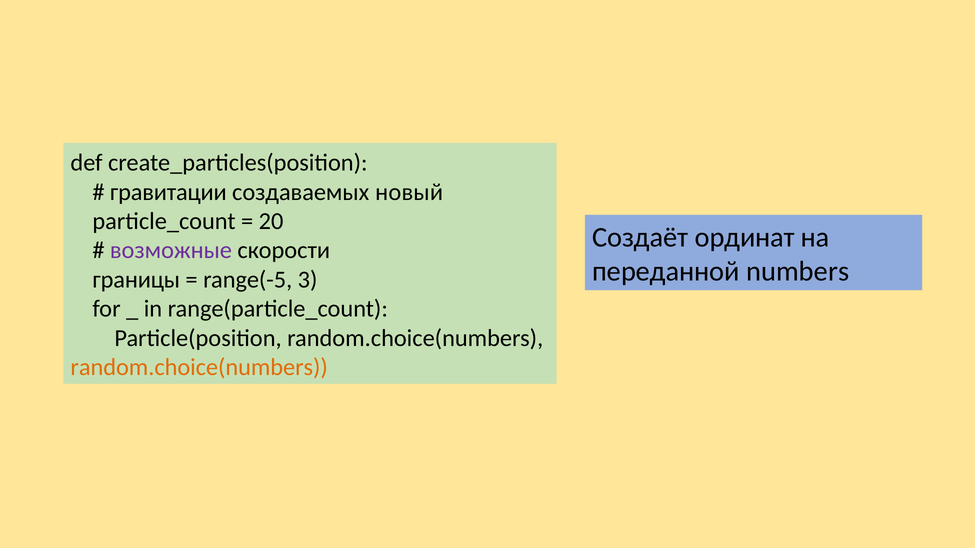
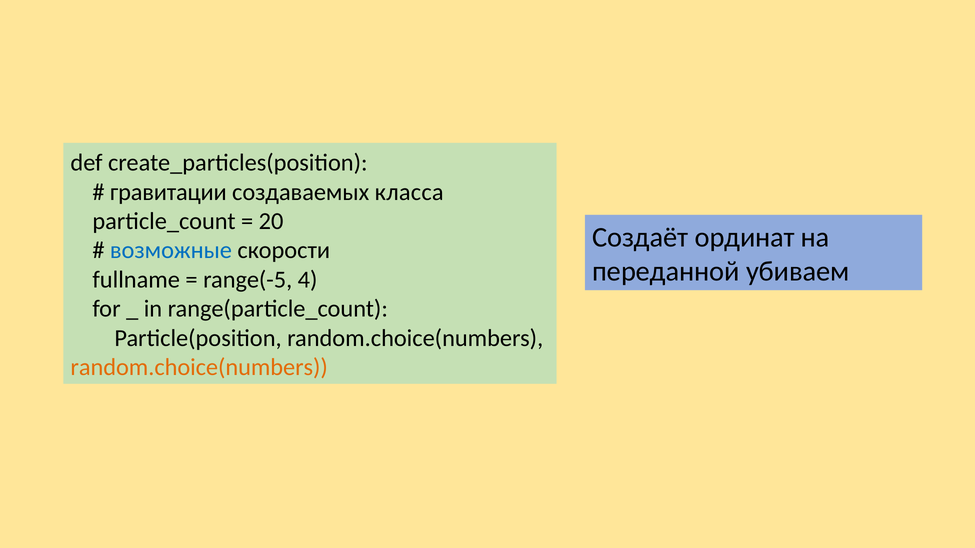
новый: новый -> класса (409, 192)
возможные colour: purple -> blue (171, 251)
numbers: numbers -> убиваем (798, 272)
границы: границы -> fullname (136, 280)
3: 3 -> 4 (308, 280)
